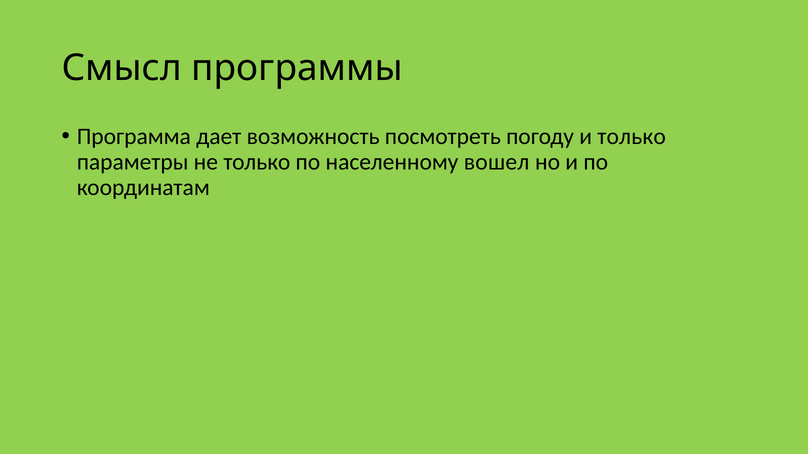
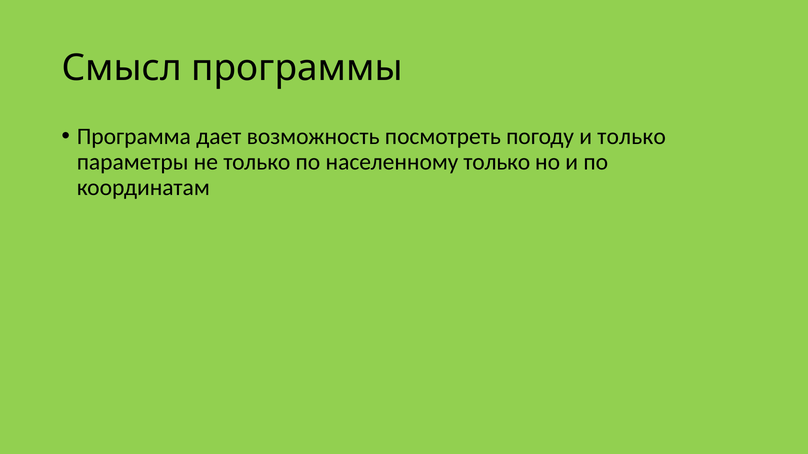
населенному вошел: вошел -> только (497, 162)
